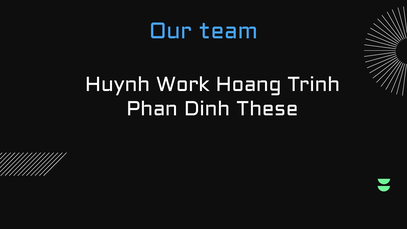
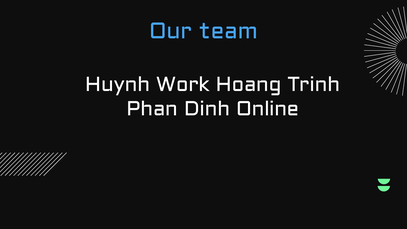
These: These -> Online (268, 109)
